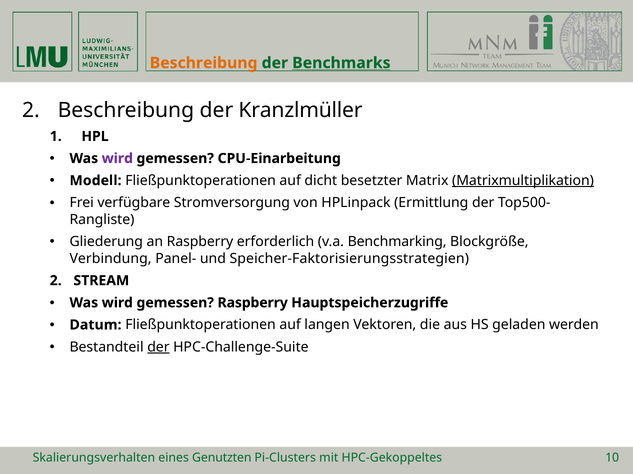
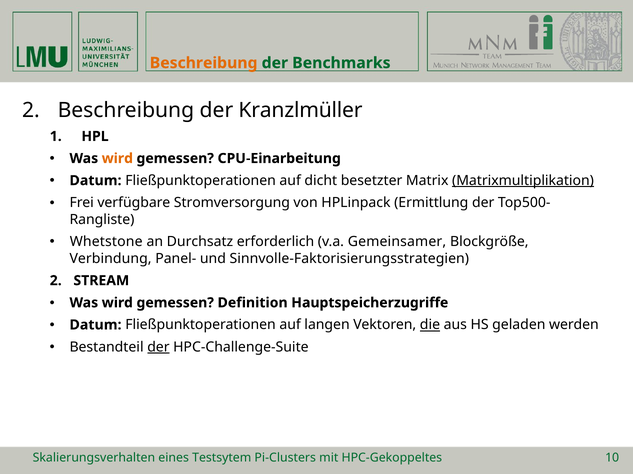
Benchmarks underline: present -> none (341, 63)
wird colour: purple -> orange (117, 159)
Modell: Modell -> Datum (96, 181)
Gliederung: Gliederung -> Whetstone (106, 242)
an Raspberry: Raspberry -> Durchsatz (200, 242)
Benchmarking: Benchmarking -> Gemeinsamer (397, 242)
Speicher-Faktorisierungsstrategien: Speicher-Faktorisierungsstrategien -> Sinnvolle-Faktorisierungsstrategien (349, 259)
gemessen Raspberry: Raspberry -> Definition (253, 303)
die underline: none -> present (430, 325)
Genutzten: Genutzten -> Testsytem (222, 459)
